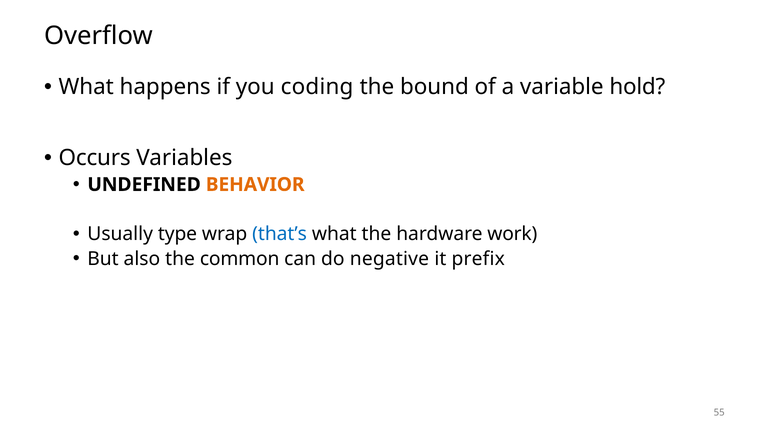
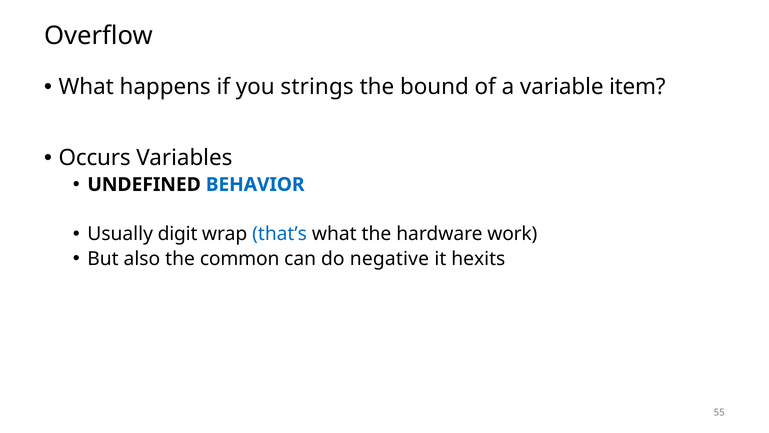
coding: coding -> strings (317, 87)
hold: hold -> item (637, 87)
BEHAVIOR colour: orange -> blue (255, 184)
type: type -> digit (178, 234)
prefix: prefix -> hexits (478, 259)
